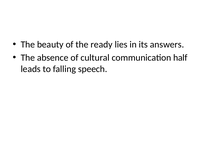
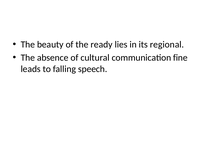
answers: answers -> regional (167, 44)
half: half -> fine (180, 58)
